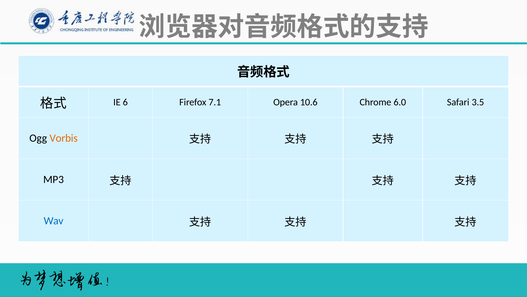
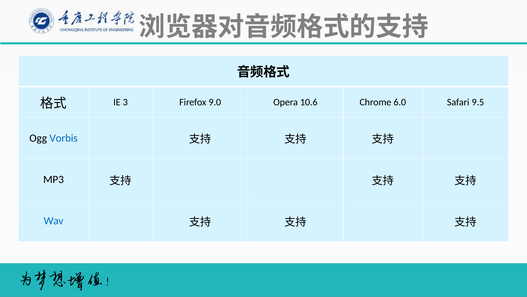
6: 6 -> 3 (125, 102)
7.1: 7.1 -> 9.0 (215, 102)
3.5: 3.5 -> 9.5 (478, 102)
Vorbis colour: orange -> blue (64, 138)
